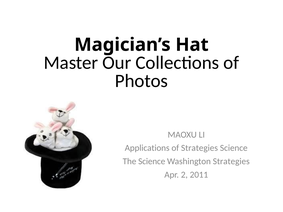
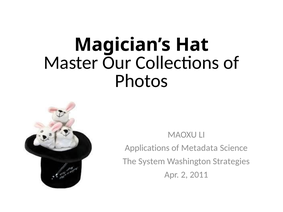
of Strategies: Strategies -> Metadata (199, 148)
The Science: Science -> System (152, 162)
